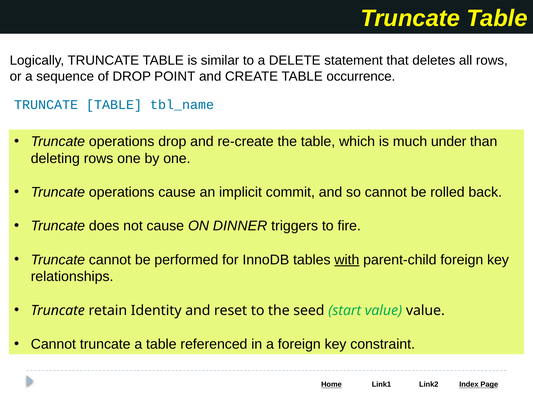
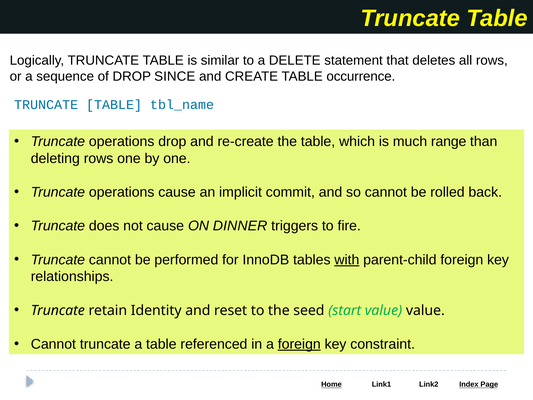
POINT: POINT -> SINCE (175, 76)
under: under -> range (449, 142)
foreign underline: none -> present (299, 344)
